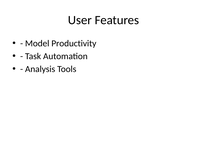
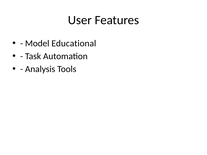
Productivity: Productivity -> Educational (74, 43)
